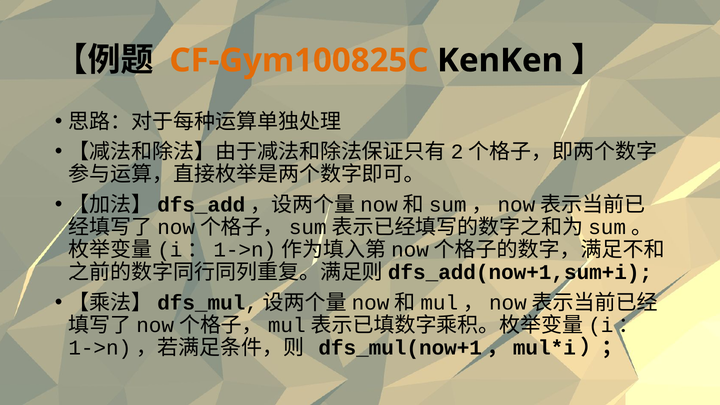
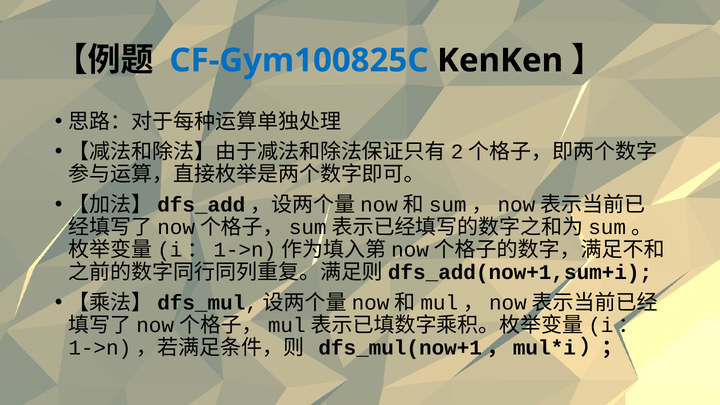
CF-Gym100825C colour: orange -> blue (299, 60)
